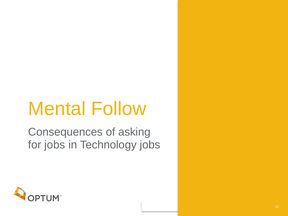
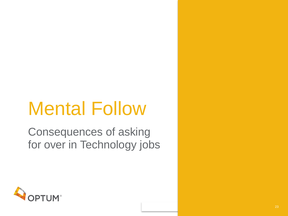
for jobs: jobs -> over (55, 145)
